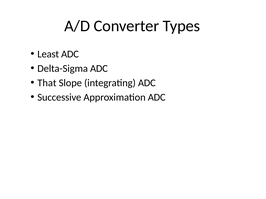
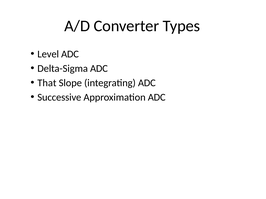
Least: Least -> Level (48, 54)
